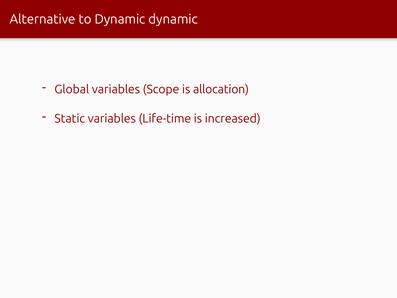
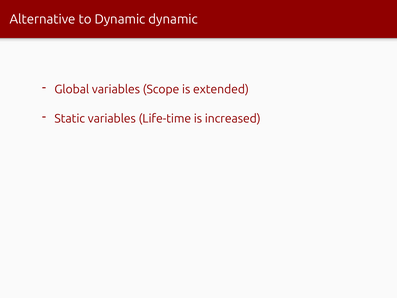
allocation: allocation -> extended (221, 89)
